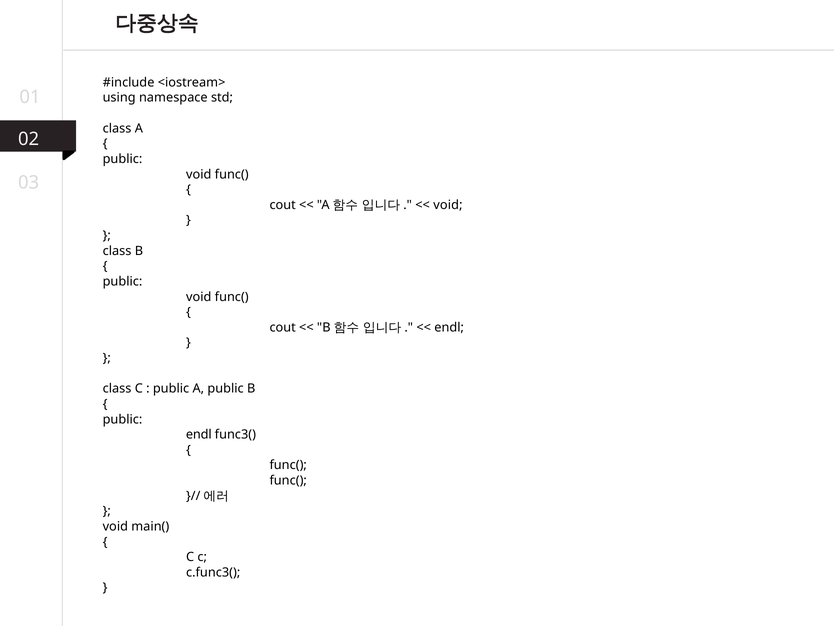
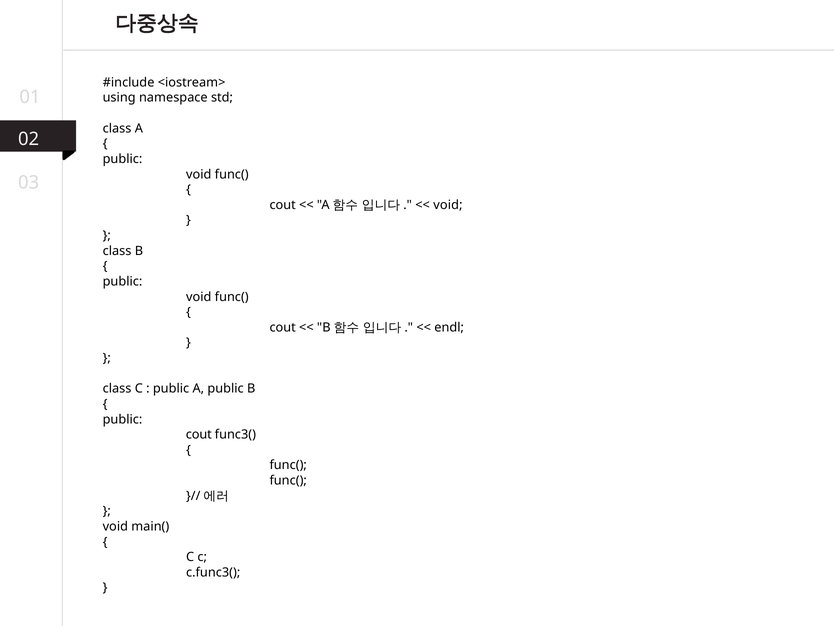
endl: endl -> cout (199, 434)
